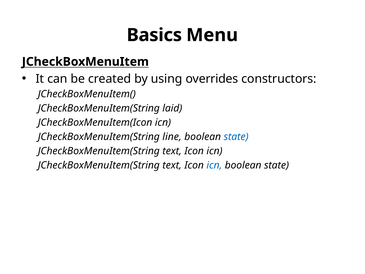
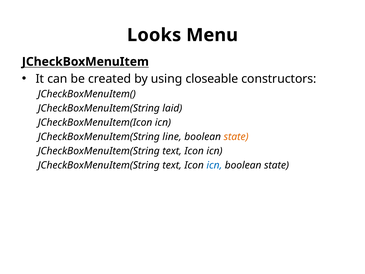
Basics: Basics -> Looks (154, 35)
overrides: overrides -> closeable (212, 79)
state colour: blue -> orange (236, 137)
